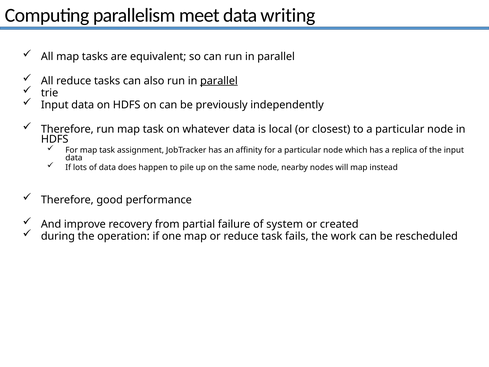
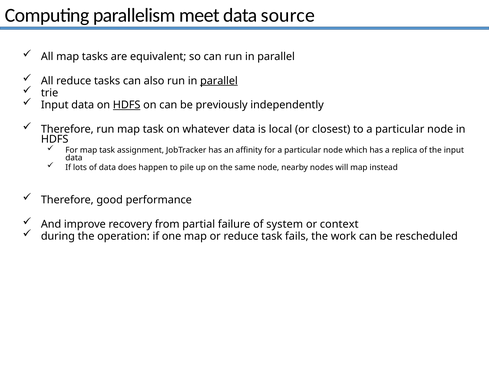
writing: writing -> source (288, 15)
HDFS underline: none -> present (127, 105)
created: created -> context (339, 224)
